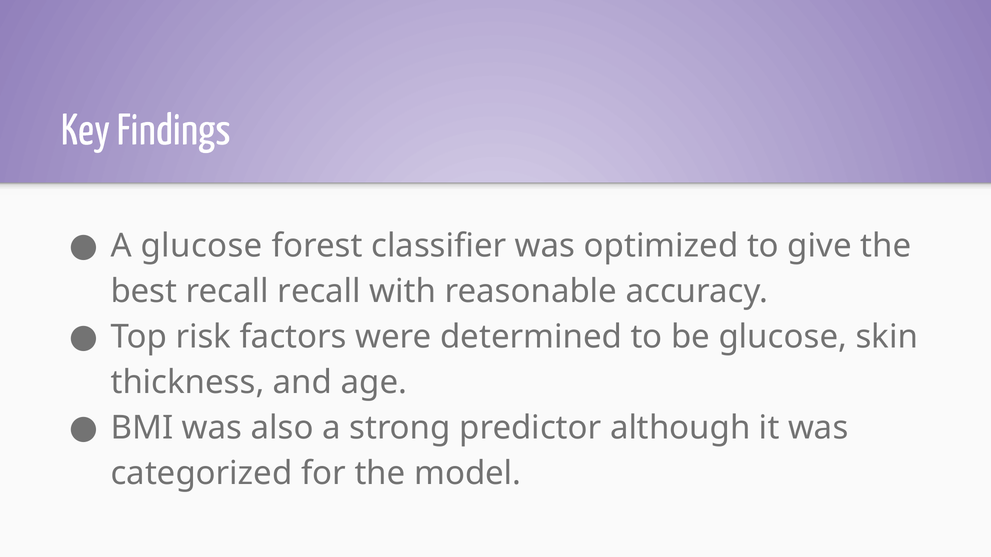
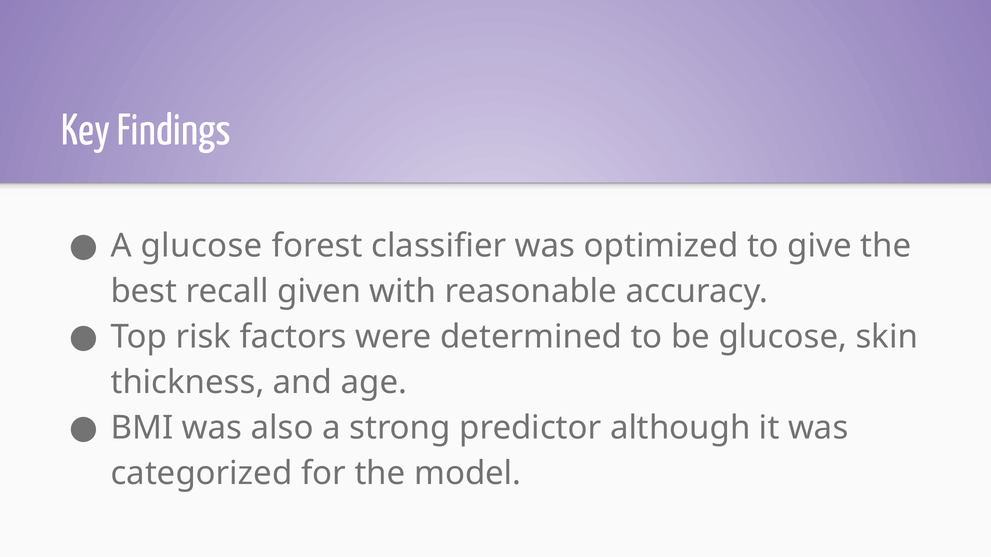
recall recall: recall -> given (319, 292)
